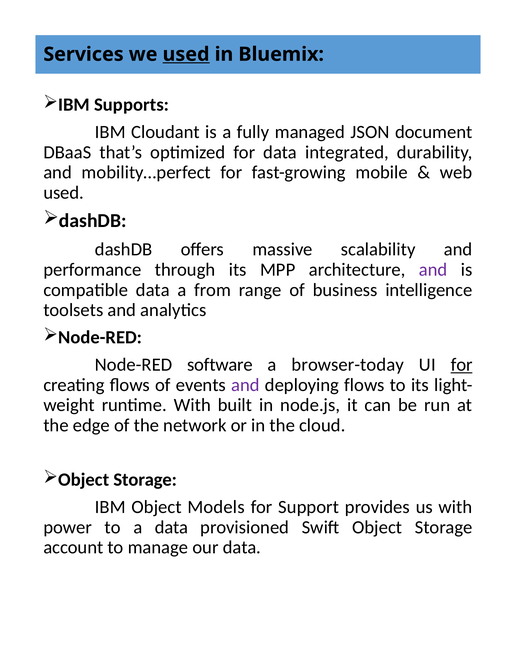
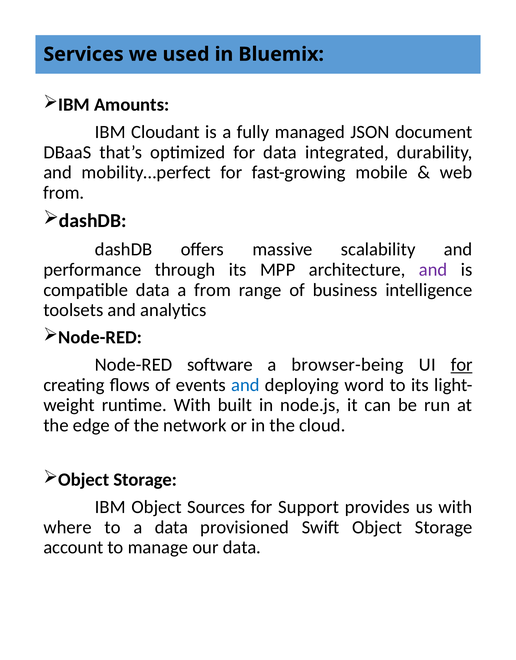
used underline: present -> none (186, 54)
Supports: Supports -> Amounts (132, 105)
used: used -> from (64, 193)
browser-today: browser-today -> browser-being (348, 365)
and colour: purple -> blue (245, 385)
deploying flows: flows -> word (364, 385)
Models: Models -> Sources (216, 507)
power: power -> where (68, 527)
